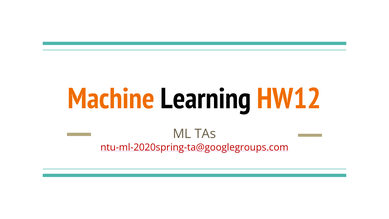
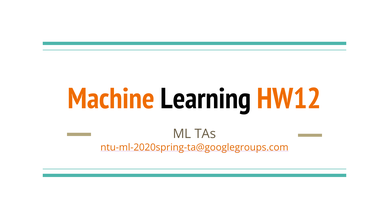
ntu-ml-2020spring-ta@googlegroups.com colour: red -> orange (194, 147)
